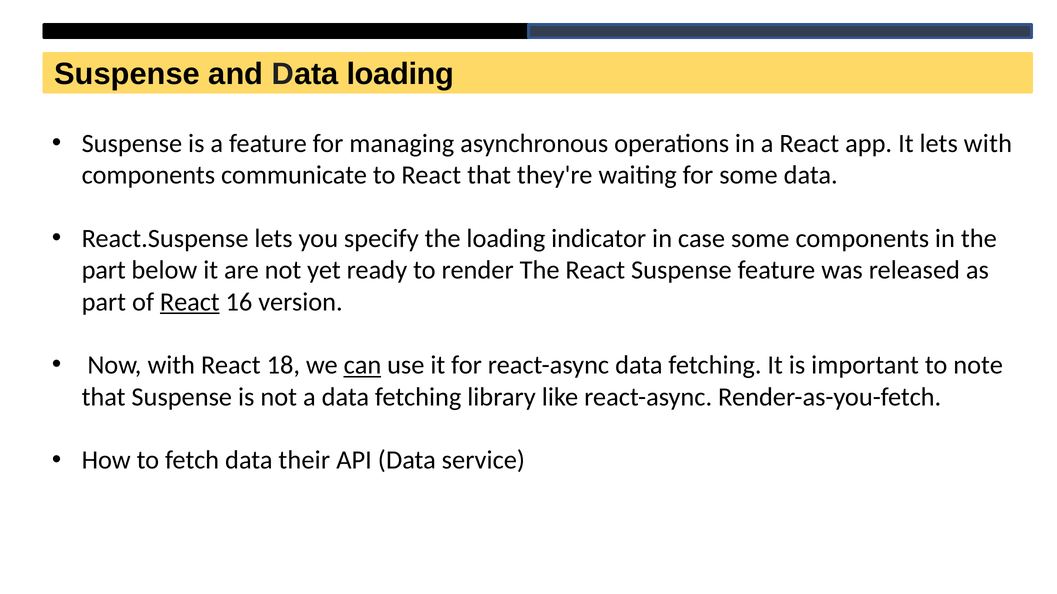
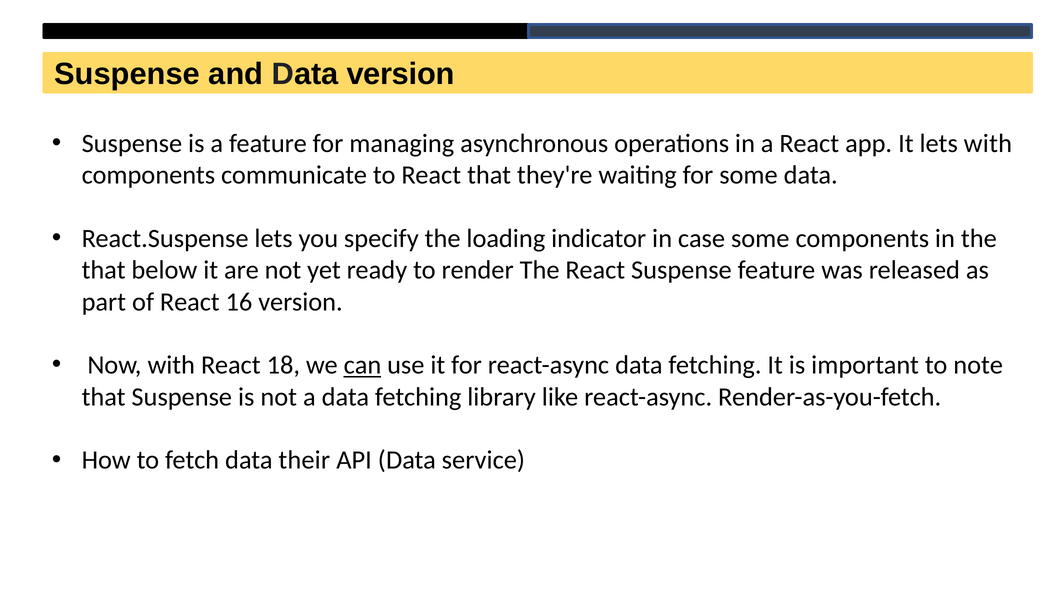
Data loading: loading -> version (400, 74)
part: part -> that (104, 270)
React underline: present -> none (190, 302)
